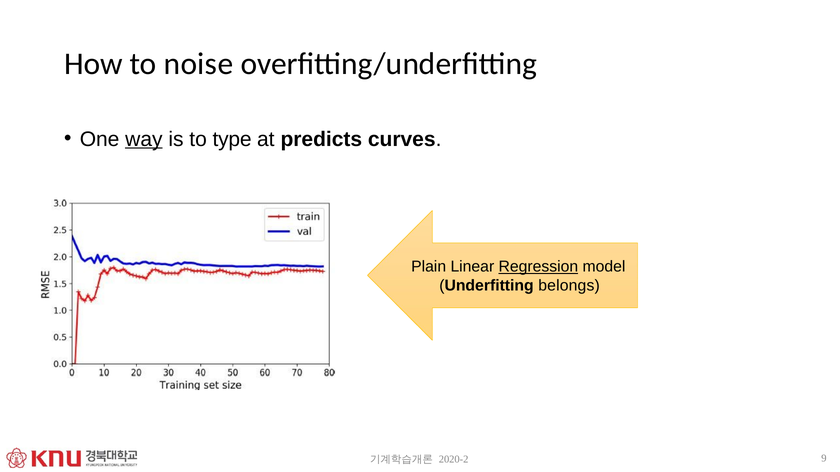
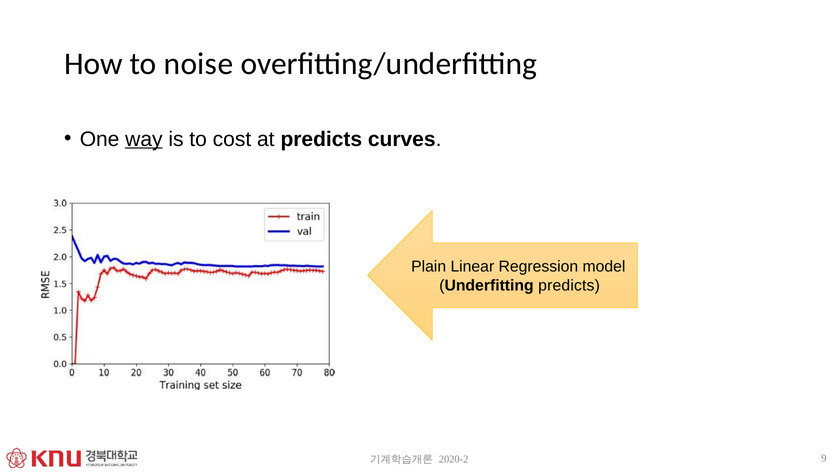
type: type -> cost (232, 139)
Regression underline: present -> none (538, 267)
Underfitting belongs: belongs -> predicts (569, 286)
